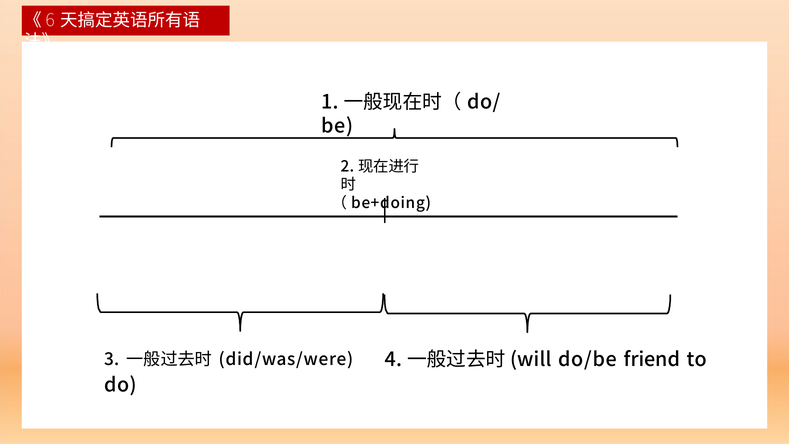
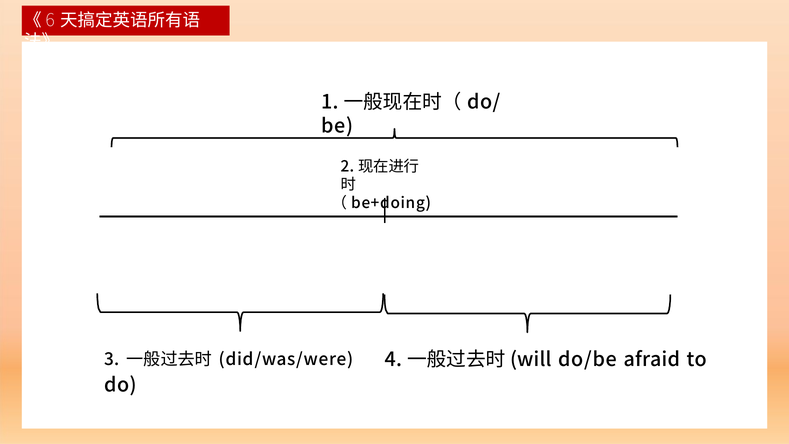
friend: friend -> afraid (652, 360)
